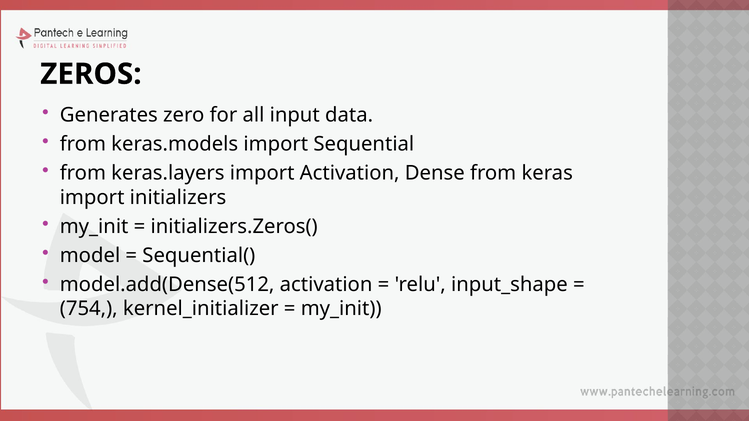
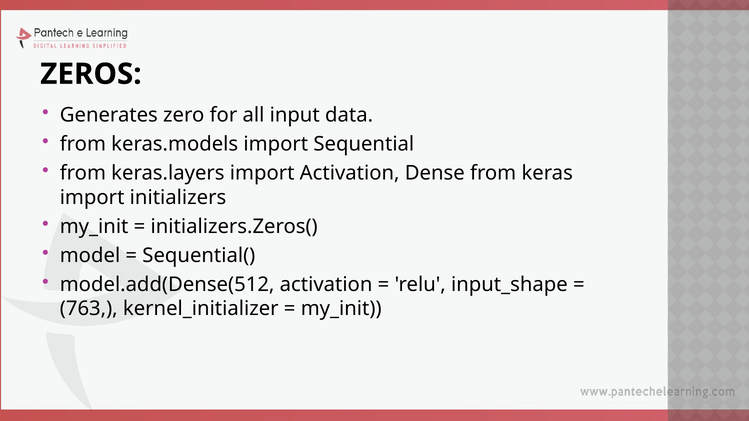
754: 754 -> 763 (89, 309)
